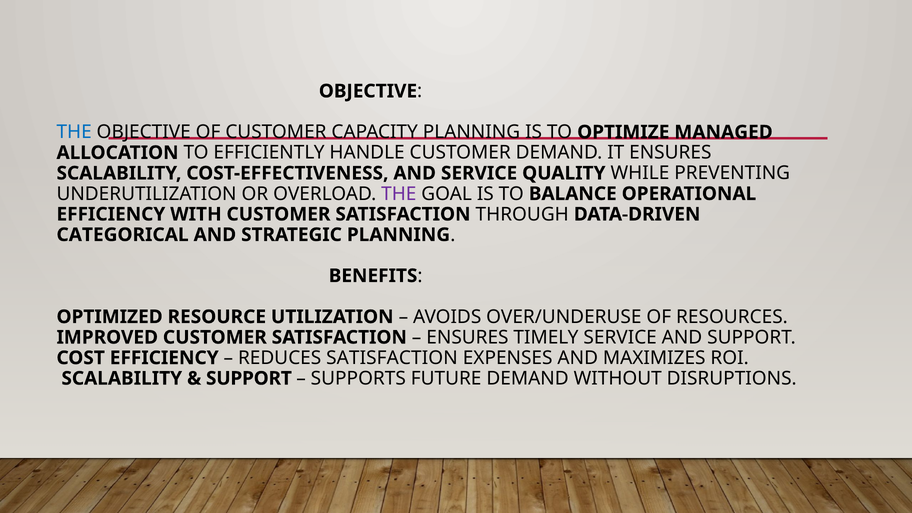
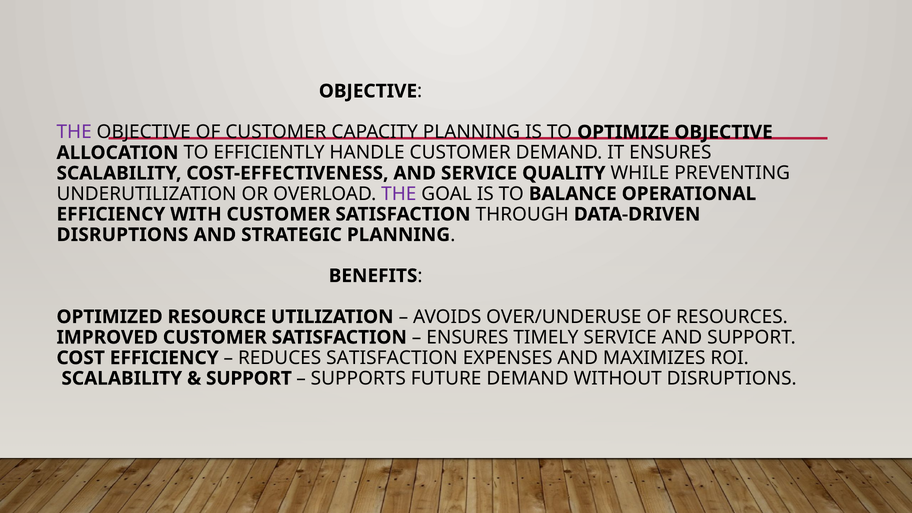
THE colour: blue -> purple (74, 132)
OPTIMIZE MANAGED: MANAGED -> OBJECTIVE (724, 132)
CATEGORICAL: CATEGORICAL -> DISRUPTIONS (122, 235)
